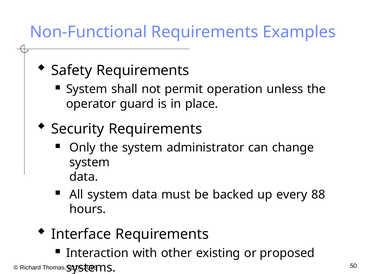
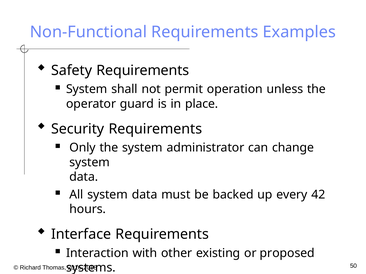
88: 88 -> 42 (318, 195)
